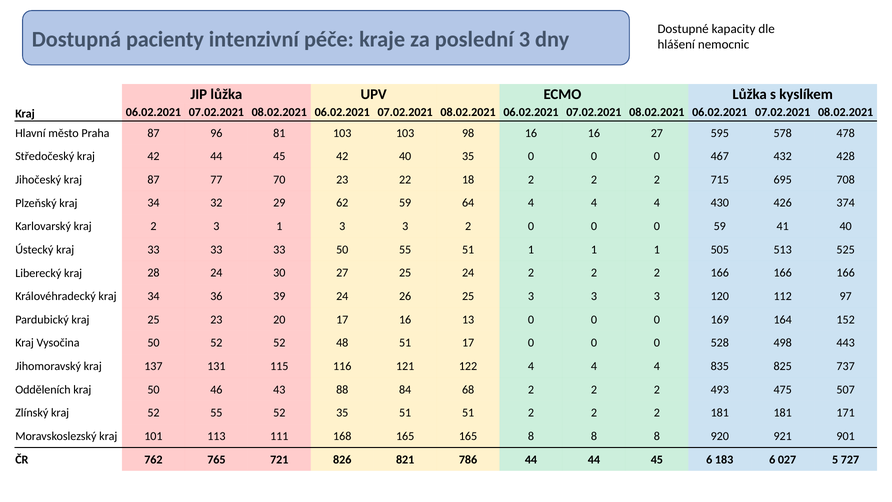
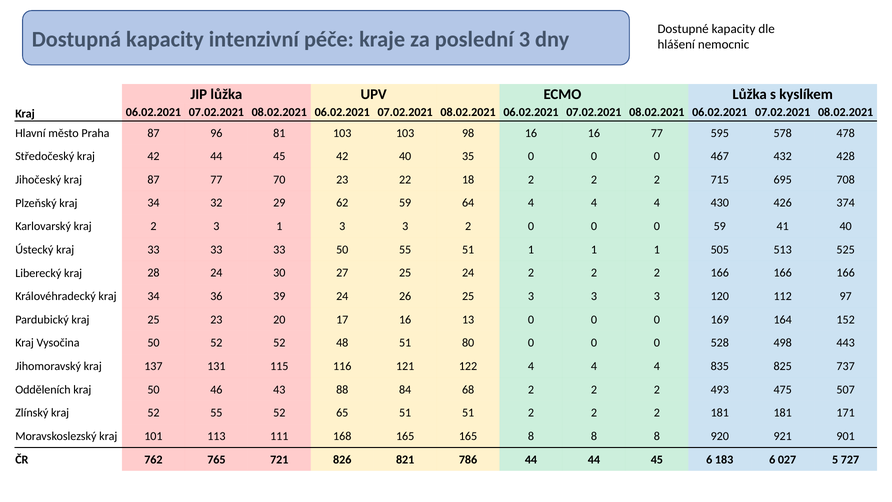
Dostupná pacienty: pacienty -> kapacity (165, 39)
16 27: 27 -> 77 (657, 133)
51 17: 17 -> 80 (468, 343)
52 35: 35 -> 65 (342, 413)
